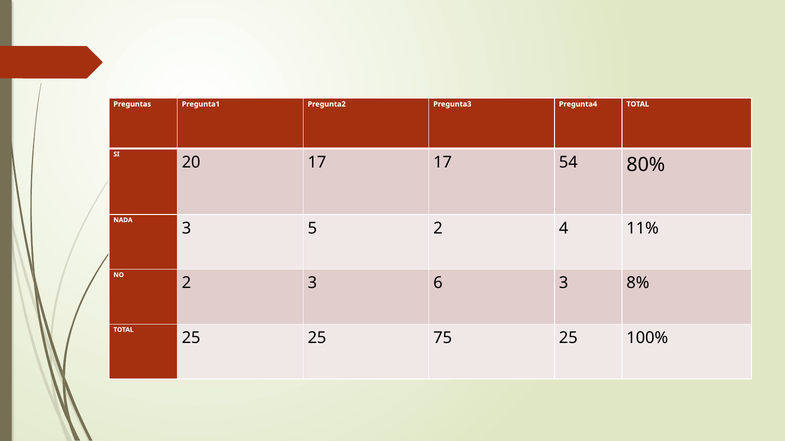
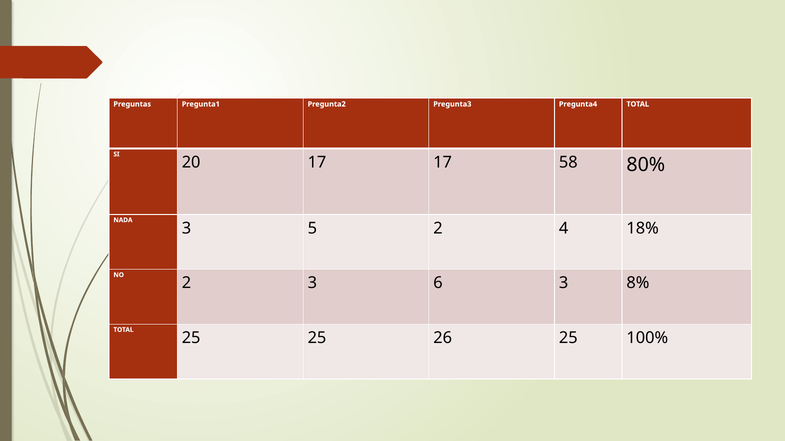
54: 54 -> 58 (568, 163)
11%: 11% -> 18% (643, 228)
75: 75 -> 26 (443, 338)
